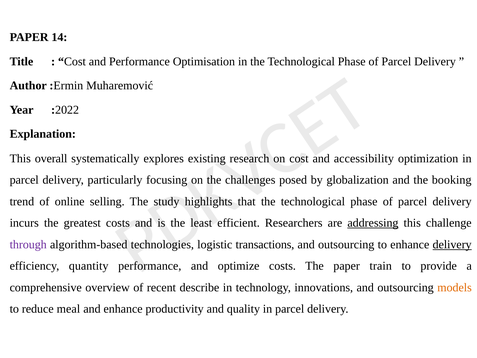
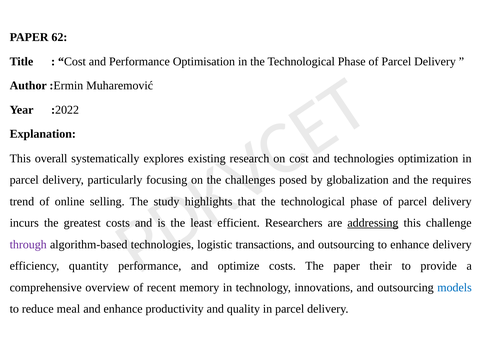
14: 14 -> 62 (59, 37)
accessibility: accessibility -> technologies (364, 158)
booking: booking -> requires (452, 180)
delivery underline: present -> none (452, 244)
train: train -> their (381, 266)
describe: describe -> memory (199, 287)
models colour: orange -> blue (455, 287)
